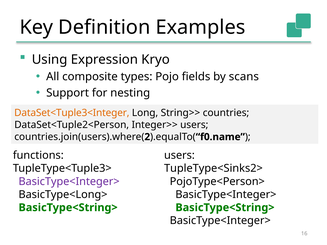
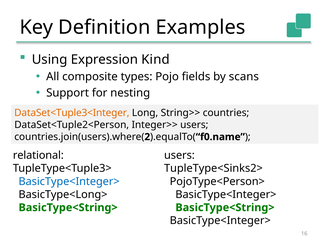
Kryo: Kryo -> Kind (156, 60)
functions: functions -> relational (38, 155)
BasicType<Integer> colour: purple -> blue (69, 182)
